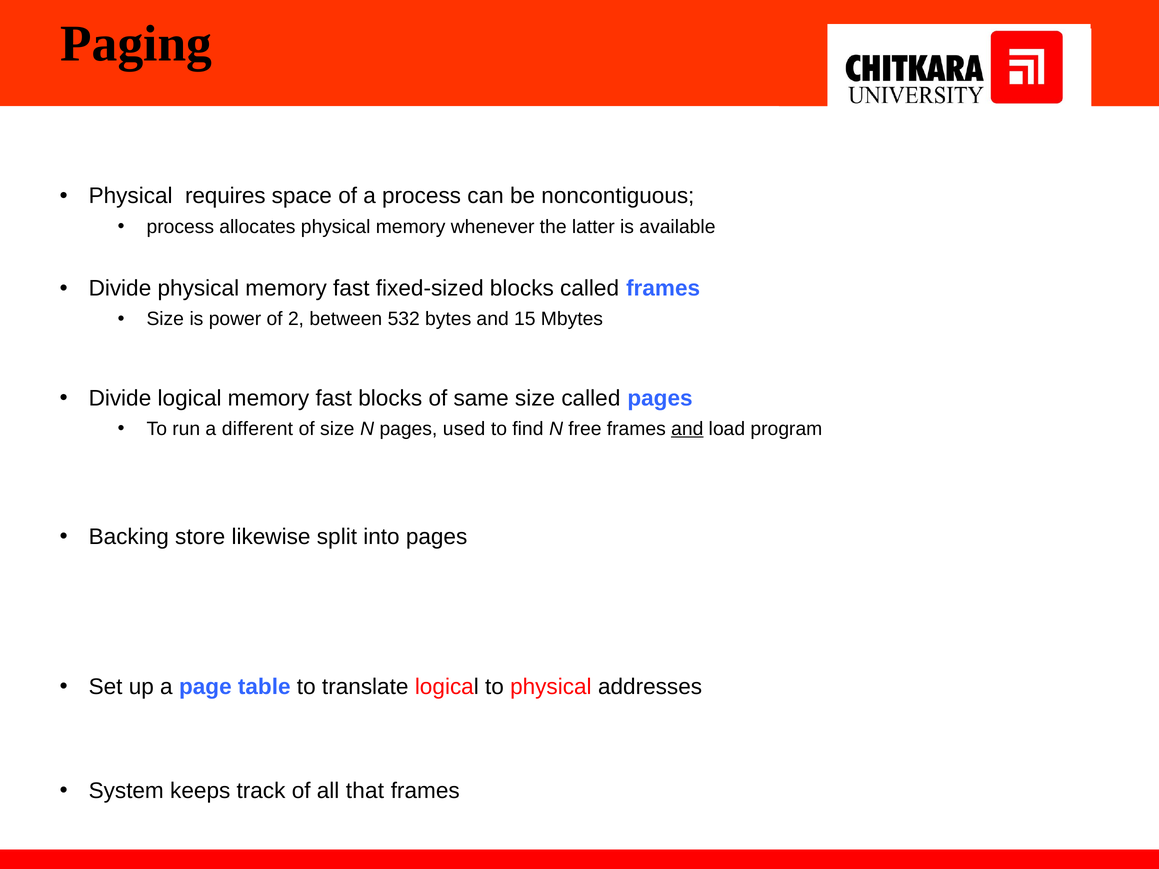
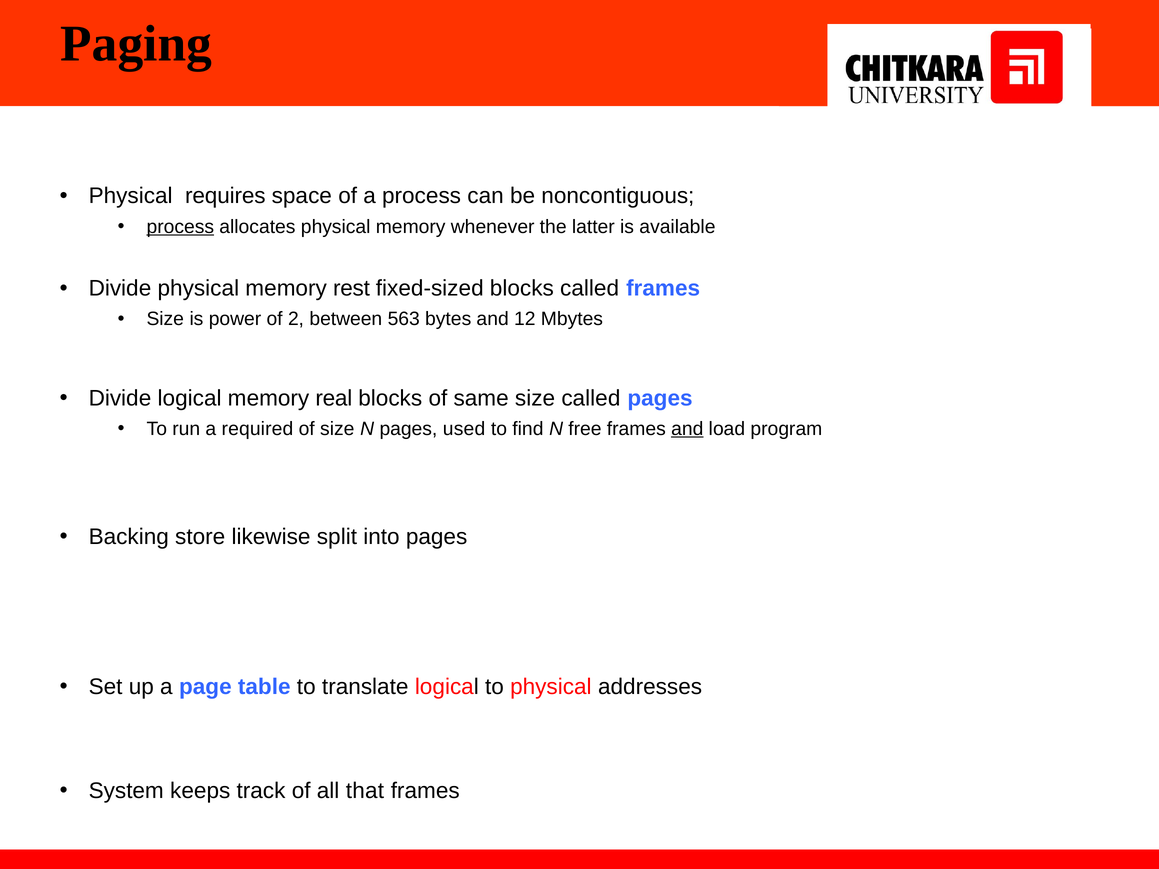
process underline: none -> present (180, 227)
physical memory fast: fast -> rest (351, 288)
532: 532 -> 563 (404, 319)
15: 15 -> 12 (525, 319)
logical memory fast: fast -> real (334, 398)
different: different -> required (257, 429)
